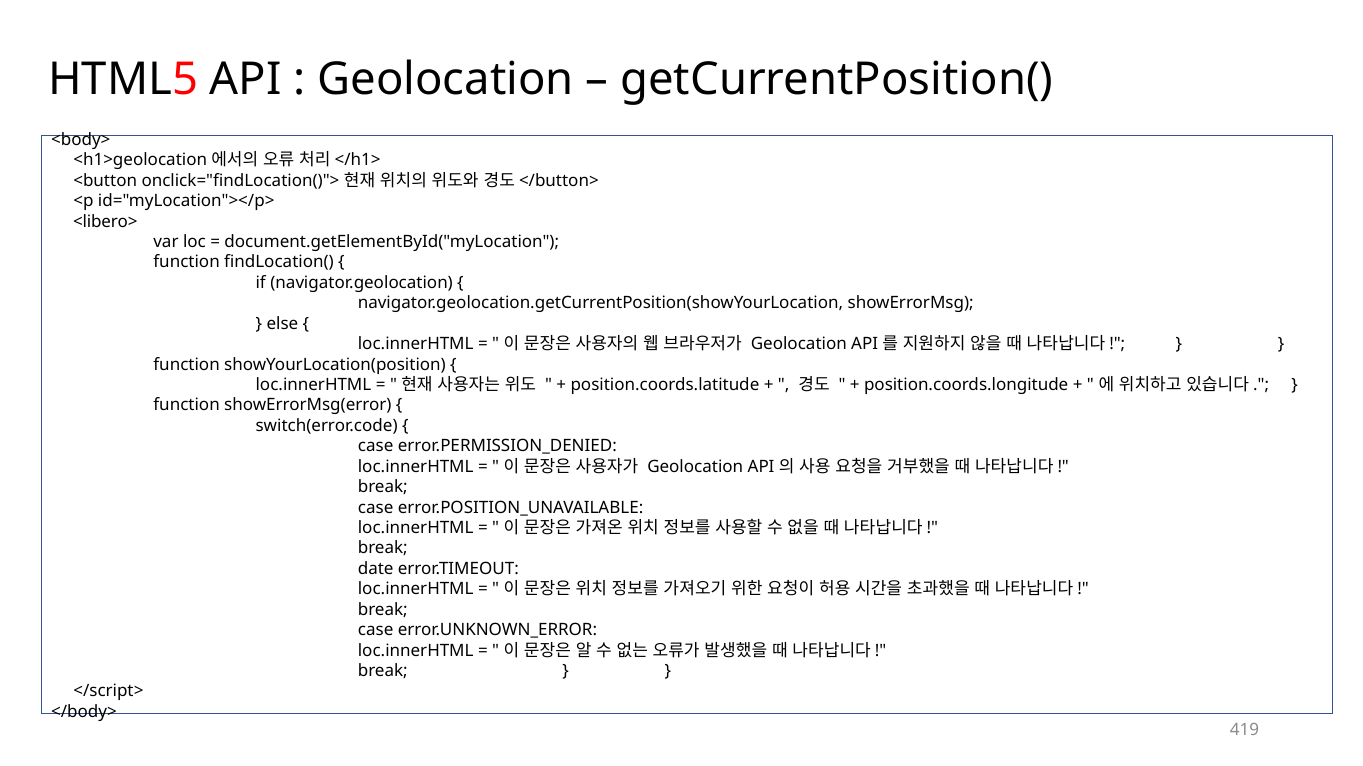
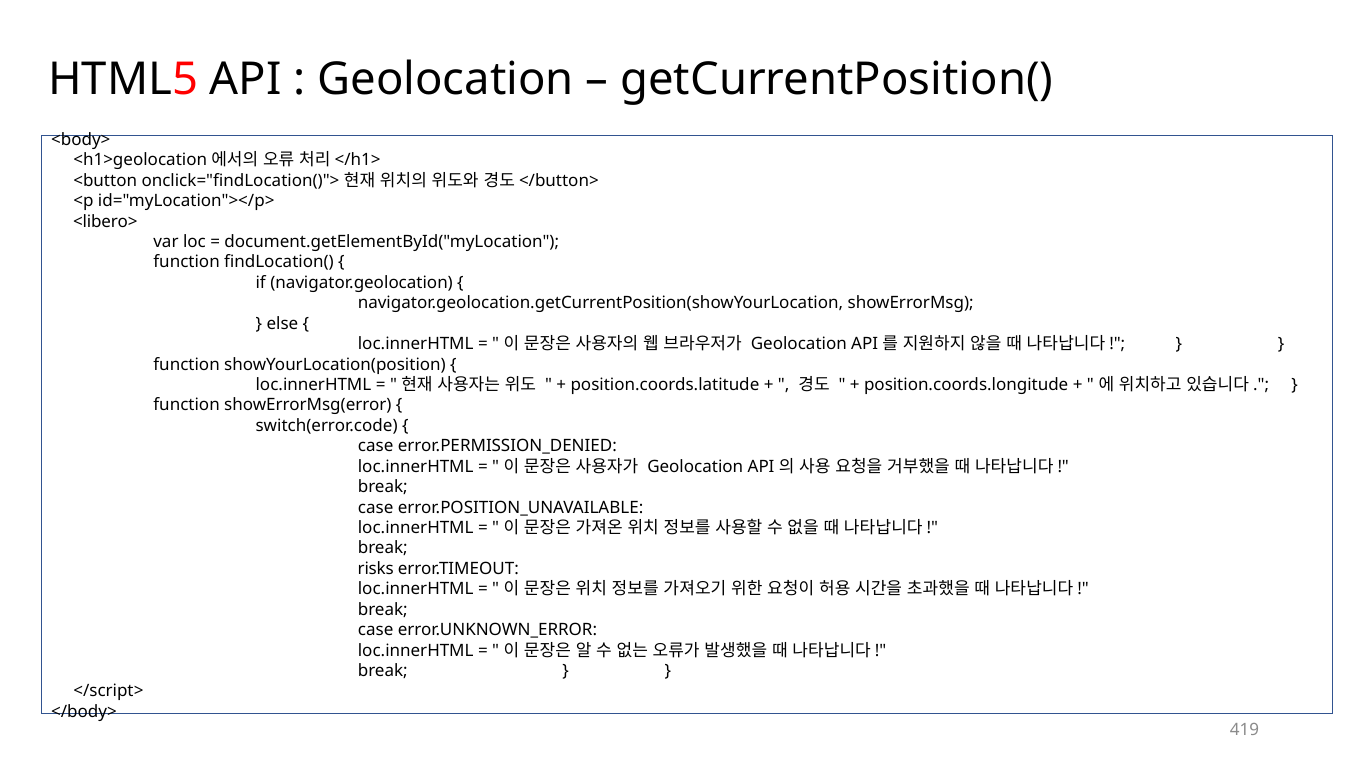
date: date -> risks (376, 569)
